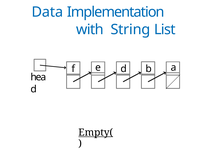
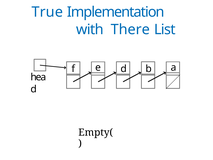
Data: Data -> True (47, 12)
String: String -> There (130, 29)
Empty( underline: present -> none (96, 132)
